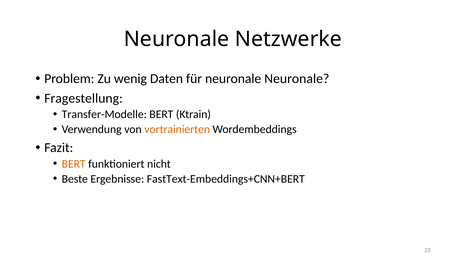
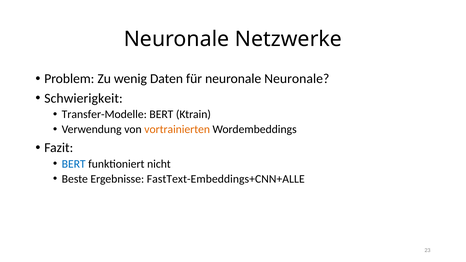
Fragestellung: Fragestellung -> Schwierigkeit (83, 98)
BERT colour: orange -> blue (74, 164)
FastText-Embeddings+CNN+BERT: FastText-Embeddings+CNN+BERT -> FastText-Embeddings+CNN+ALLE (226, 179)
